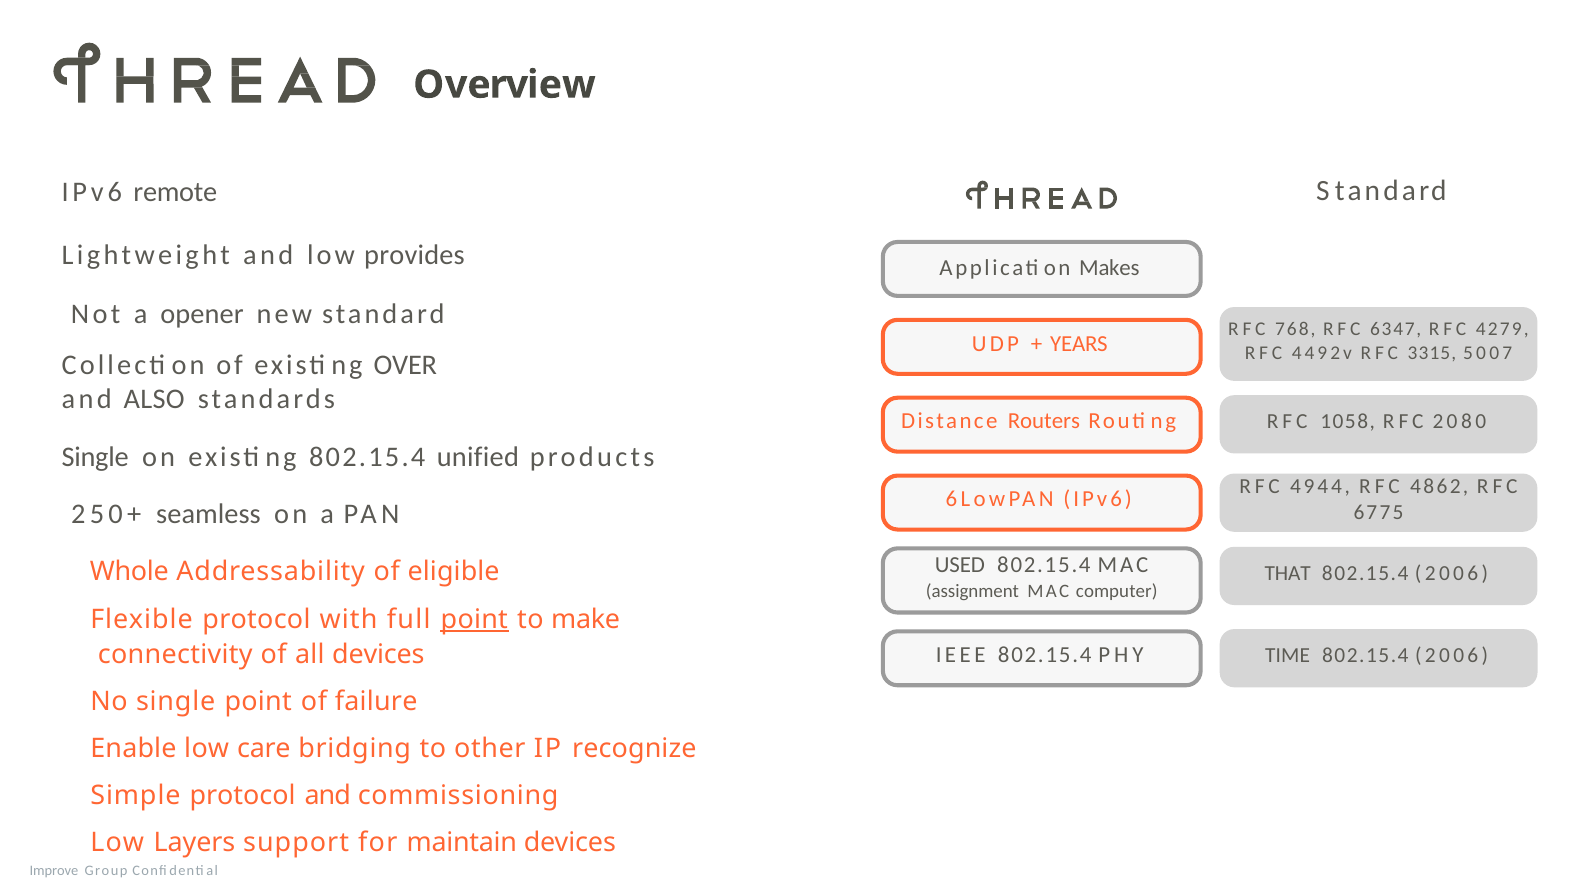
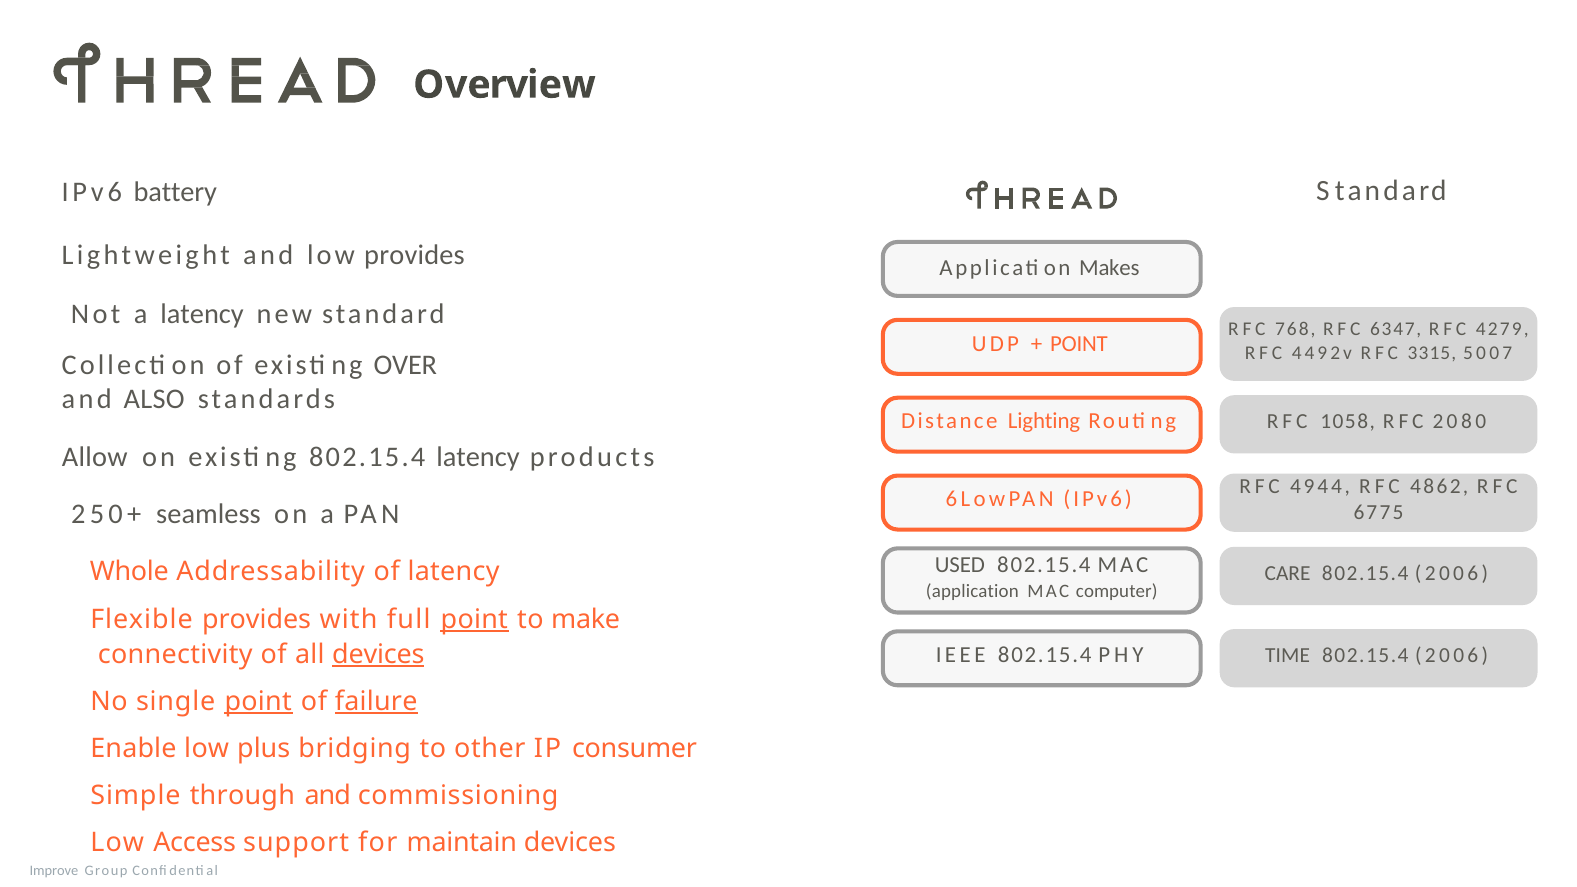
remote: remote -> battery (175, 192)
a opener: opener -> latency (202, 314)
YEARS: YEARS -> POINT (1079, 344)
Routers: Routers -> Lighting (1044, 421)
Single: Single -> Allow (95, 457)
802.15.4 unified: unified -> latency (478, 457)
of eligible: eligible -> latency (454, 572)
THAT: THAT -> CARE (1288, 573)
assignment: assignment -> application (972, 591)
Flexible protocol: protocol -> provides (257, 619)
devices underline: none -> present (378, 655)
point underline: none -> present (258, 701)
failure underline: none -> present (376, 701)
care: care -> plus (264, 749)
recognize: recognize -> consumer (635, 749)
Simple protocol: protocol -> through (242, 796)
Layers: Layers -> Access (195, 843)
